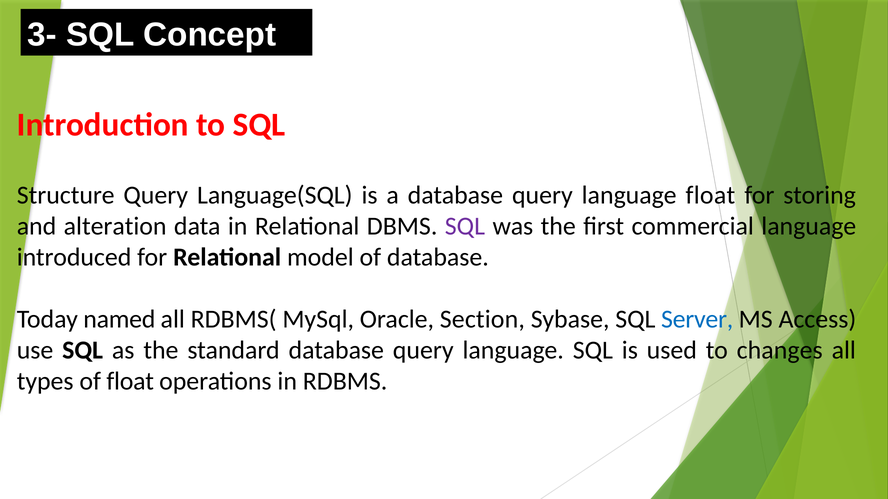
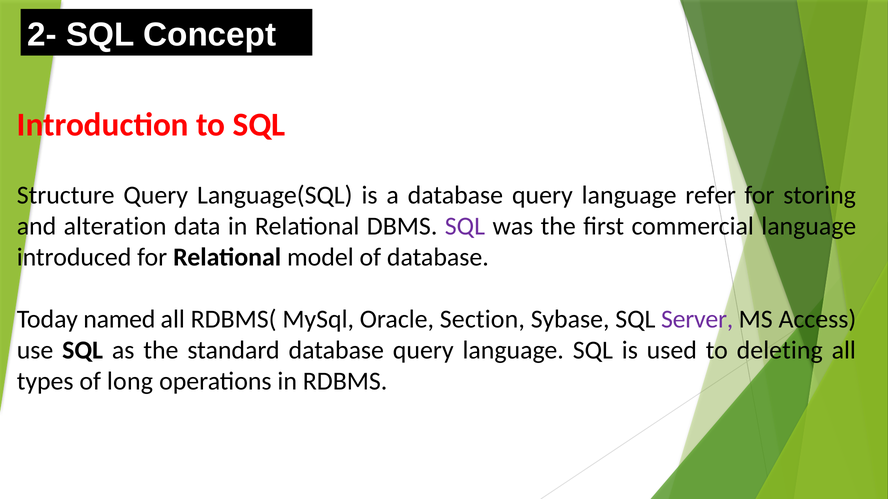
3-: 3- -> 2- (42, 35)
language float: float -> refer (711, 195)
Server colour: blue -> purple (697, 320)
changes: changes -> deleting (780, 351)
of float: float -> long (130, 382)
